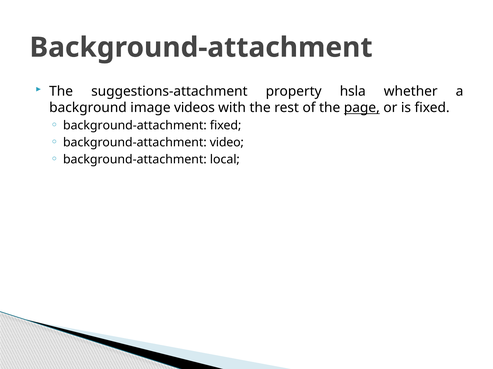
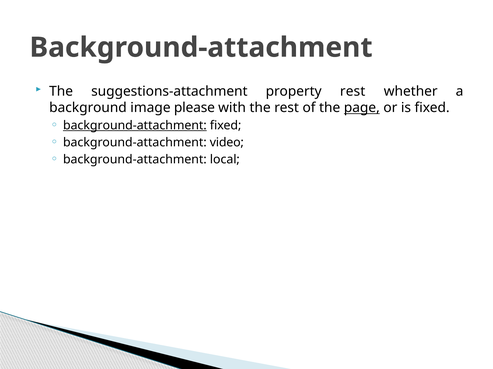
property hsla: hsla -> rest (353, 91)
videos: videos -> please (194, 108)
background-attachment underline: none -> present (135, 126)
